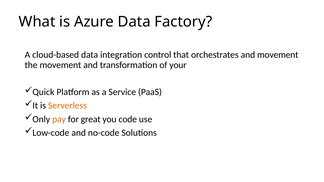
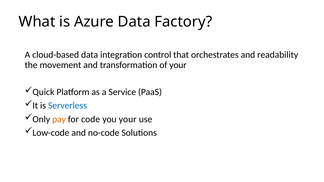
and movement: movement -> readability (278, 55)
Serverless colour: orange -> blue (67, 106)
great: great -> code (91, 119)
you code: code -> your (128, 119)
